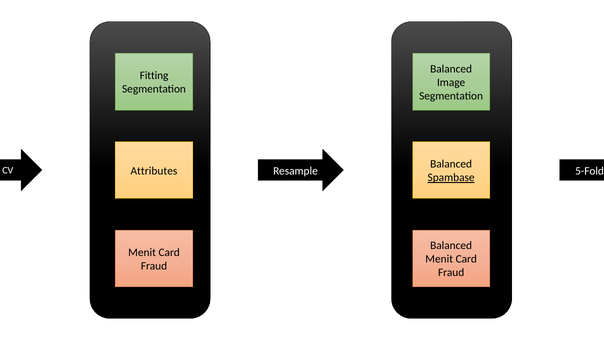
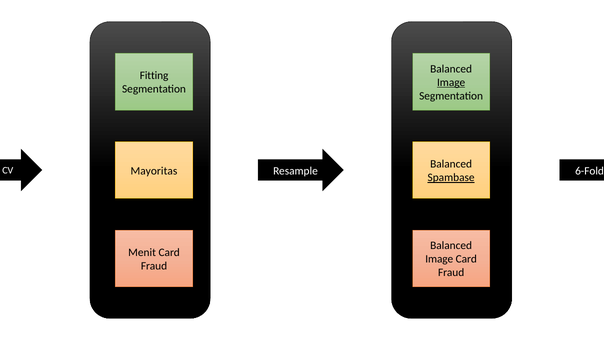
Image underline: none -> present (451, 82)
Attributes: Attributes -> Mayoritas (154, 171)
Resample 5-Fold: 5-Fold -> 6-Fold (590, 171)
Menit: Menit -> Image (439, 259)
